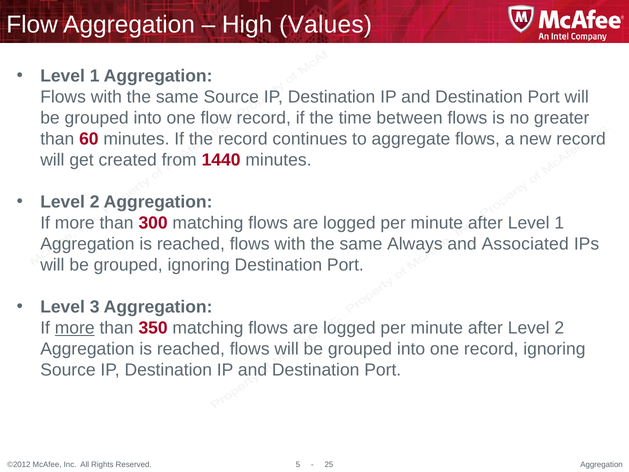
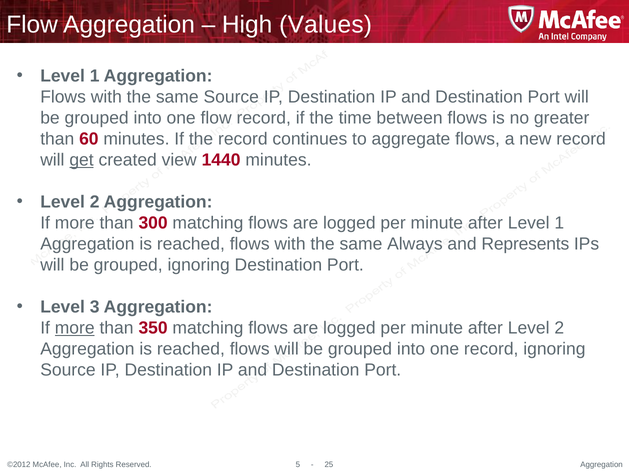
get underline: none -> present (82, 160)
from: from -> view (179, 160)
Associated: Associated -> Represents (525, 244)
